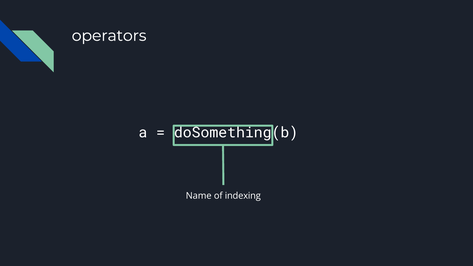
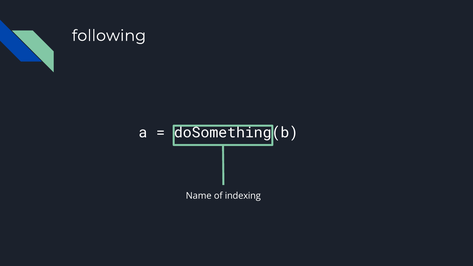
operators: operators -> following (109, 36)
